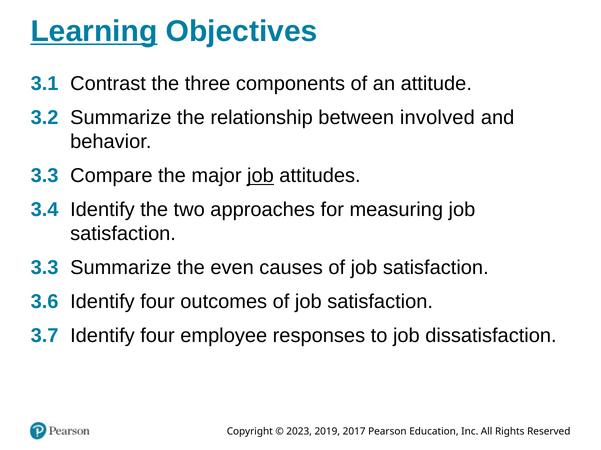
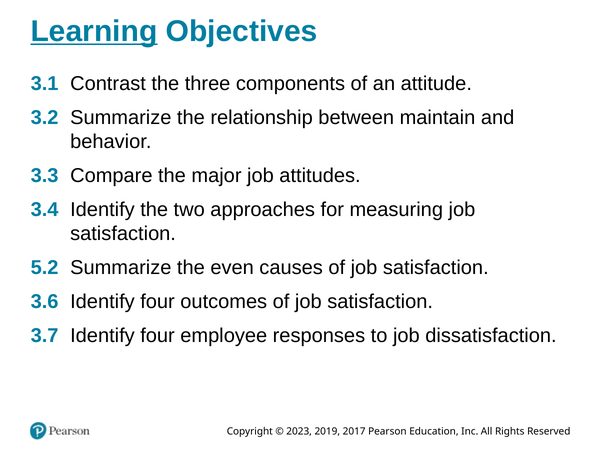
involved: involved -> maintain (437, 118)
job underline: present -> none (260, 176)
3.3: 3.3 -> 5.2 (45, 268)
